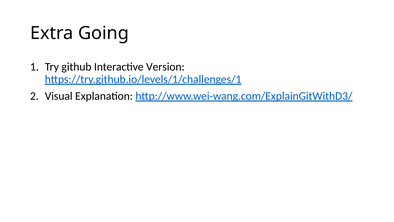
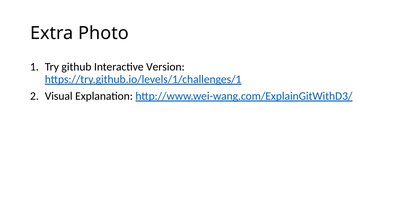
Going: Going -> Photo (103, 33)
